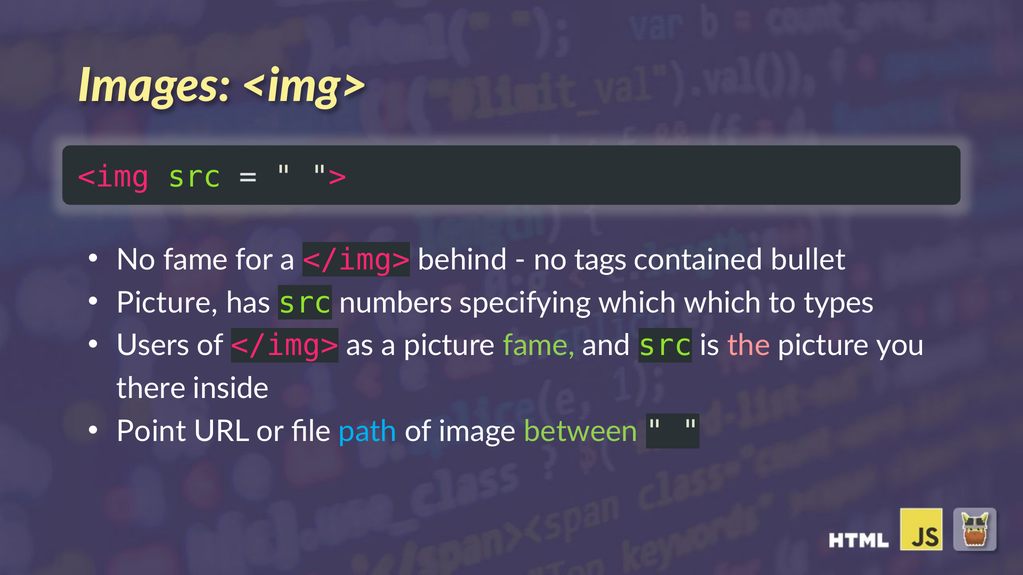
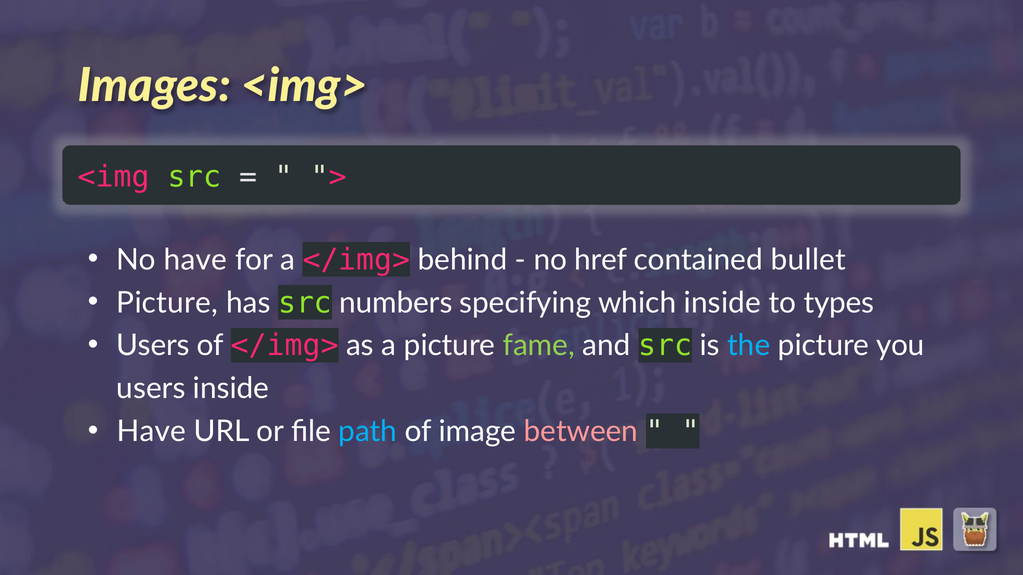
No fame: fame -> have (195, 260)
tags: tags -> href (601, 260)
which which: which -> inside (722, 303)
the colour: pink -> light blue (749, 346)
there: there -> users (151, 389)
Point: Point -> Have (151, 432)
between colour: light green -> pink (581, 432)
